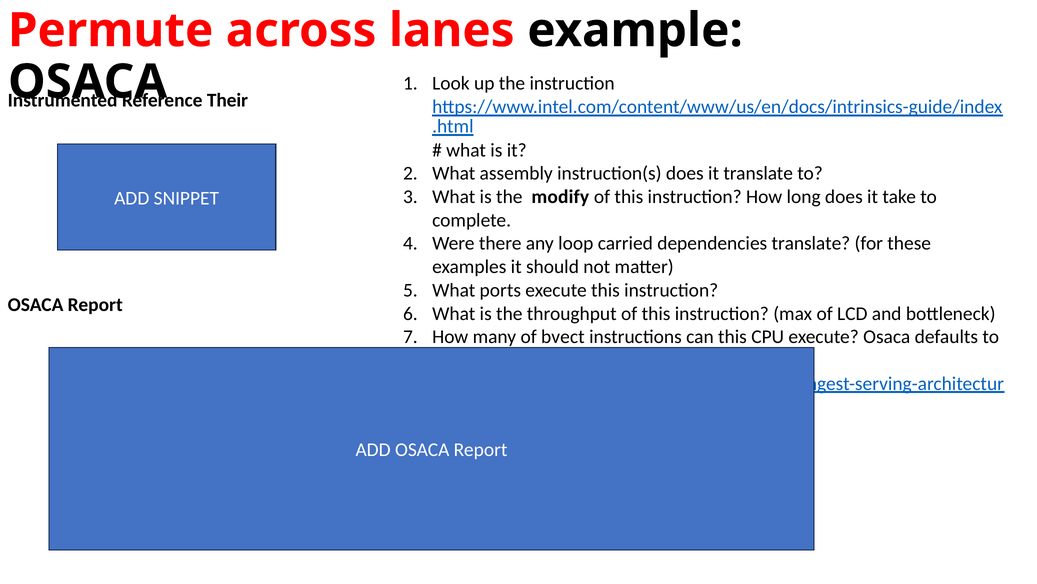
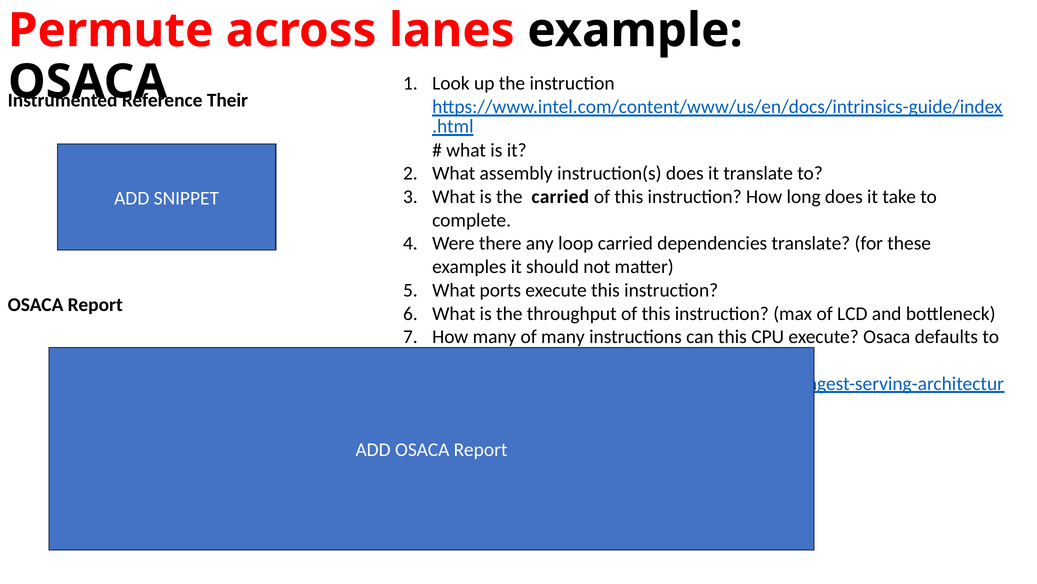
the modify: modify -> carried (560, 197)
of bvect: bvect -> many (563, 337)
